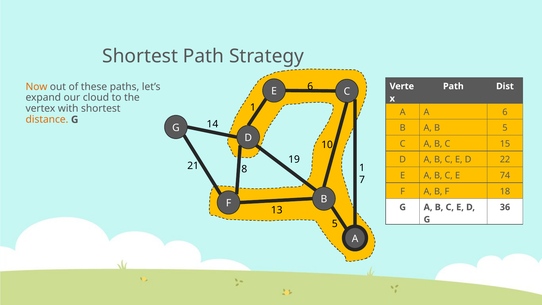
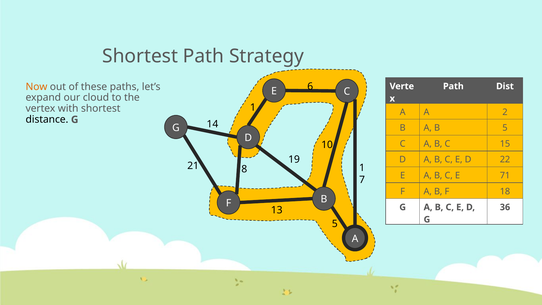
A 6: 6 -> 2 (505, 112)
distance colour: orange -> black (47, 120)
74: 74 -> 71 (505, 175)
